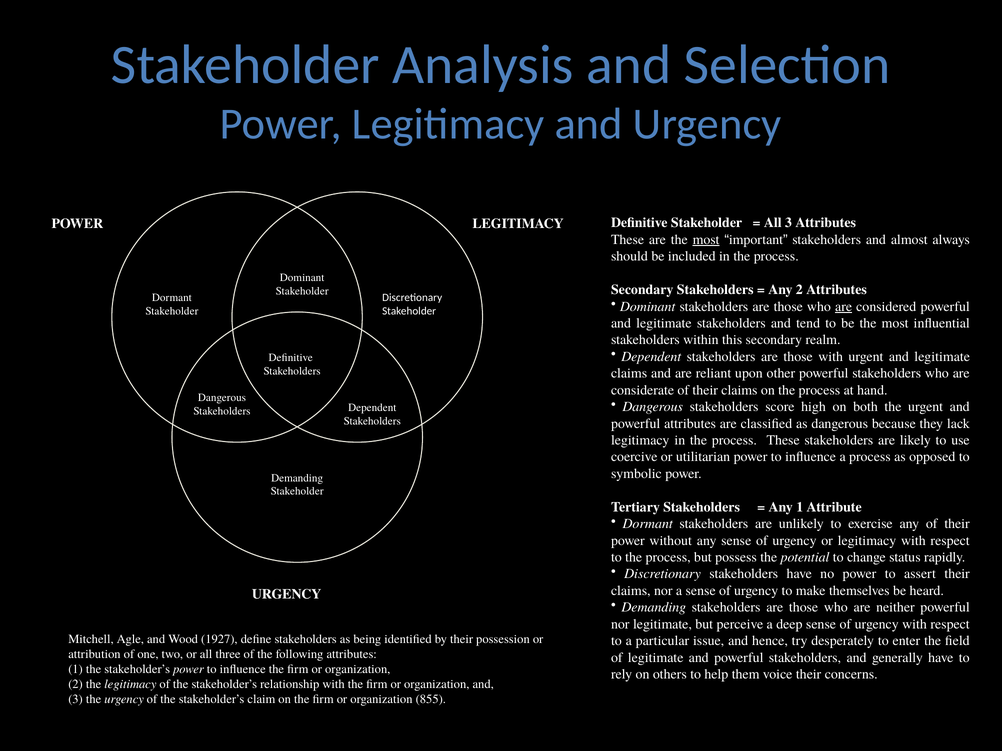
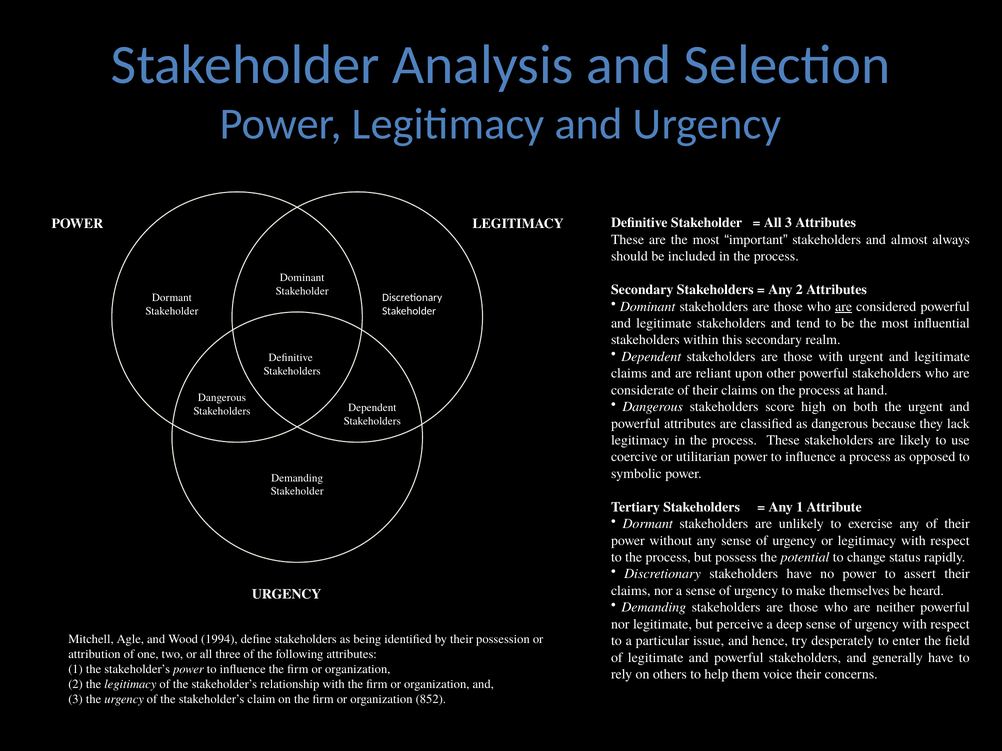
most underline: present -> none (706, 240)
1927: 1927 -> 1994 (219, 640)
855: 855 -> 852 (431, 700)
